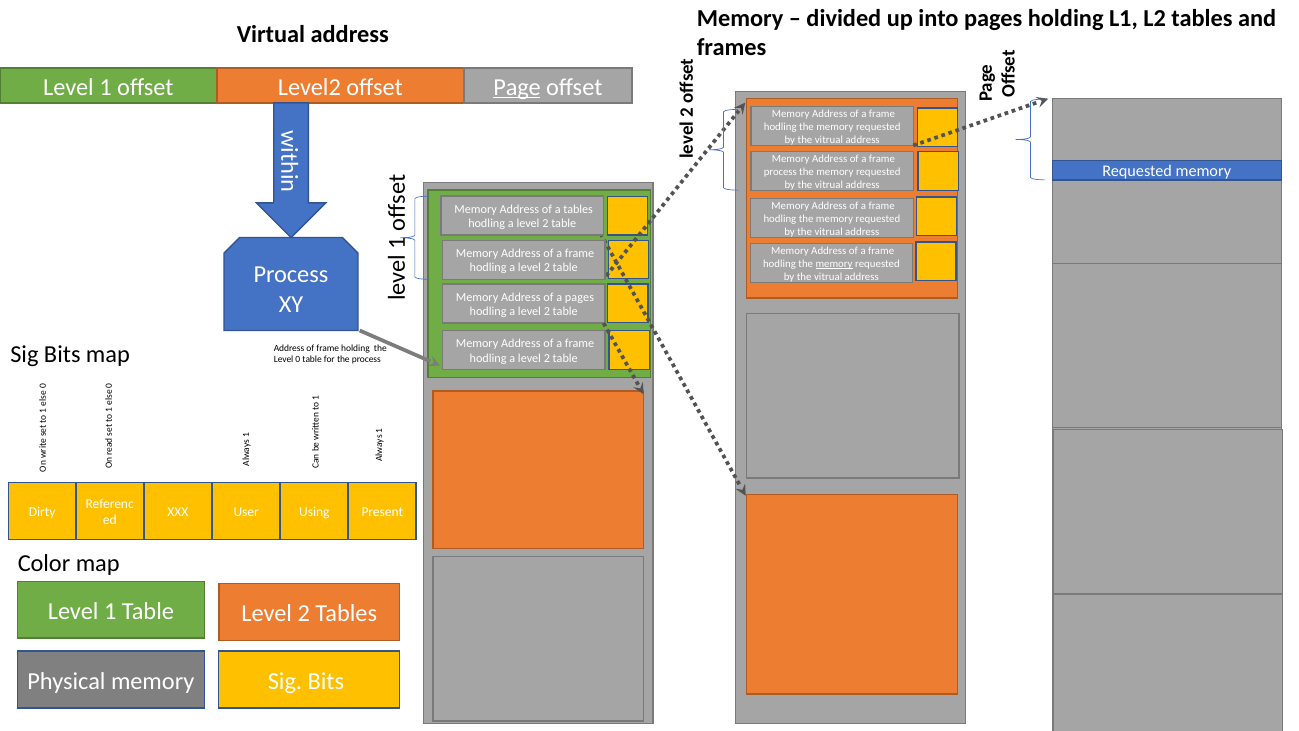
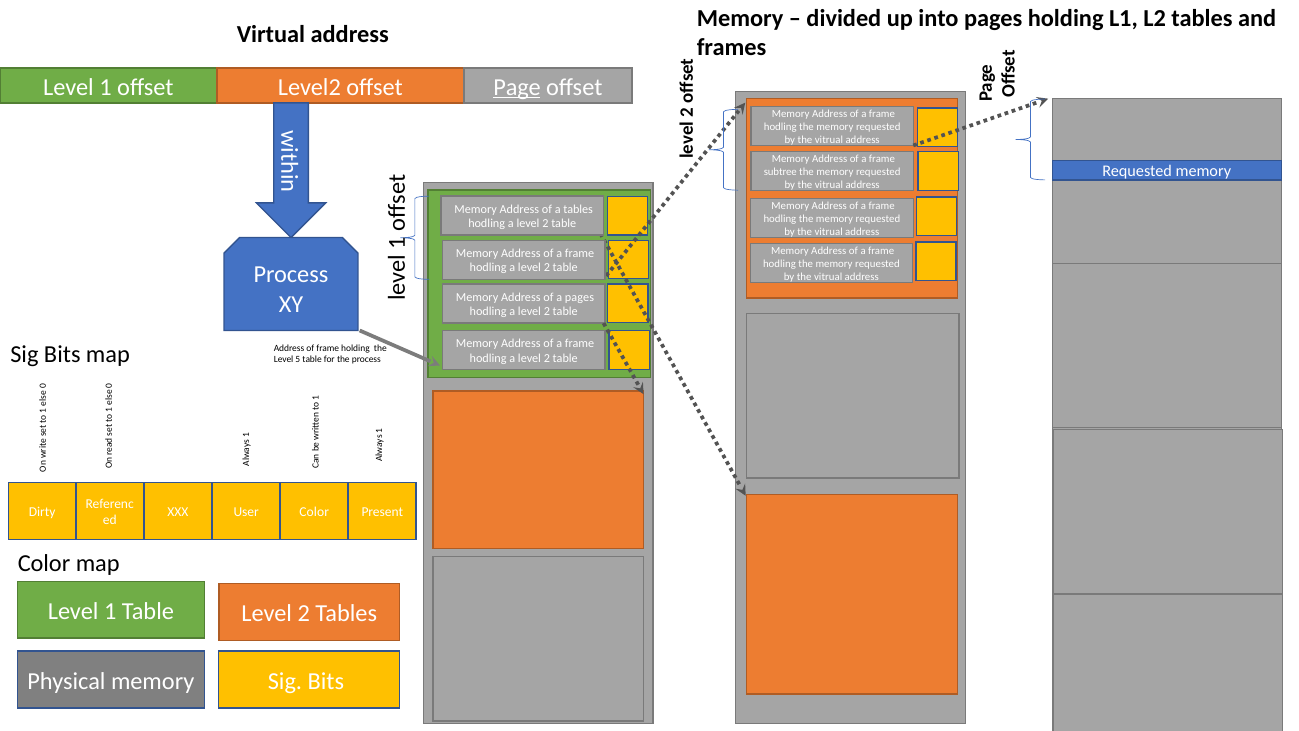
process: process -> subtree (780, 172)
memory underline: present -> none (834, 264)
Level 0: 0 -> 5 (298, 359)
User Using: Using -> Color (314, 512)
